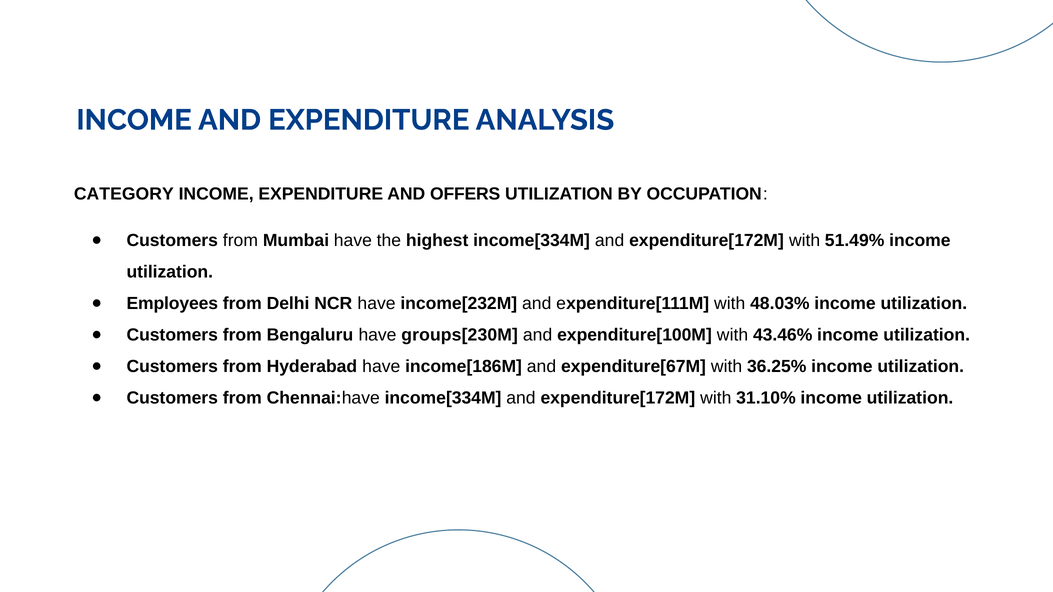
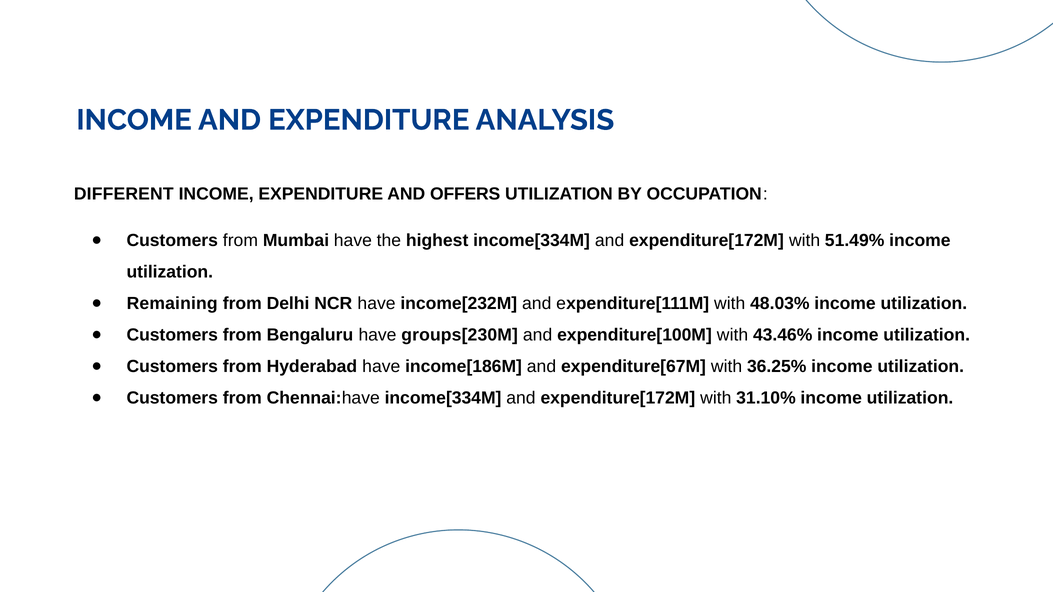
CATEGORY: CATEGORY -> DIFFERENT (124, 194)
Employees: Employees -> Remaining (172, 304)
